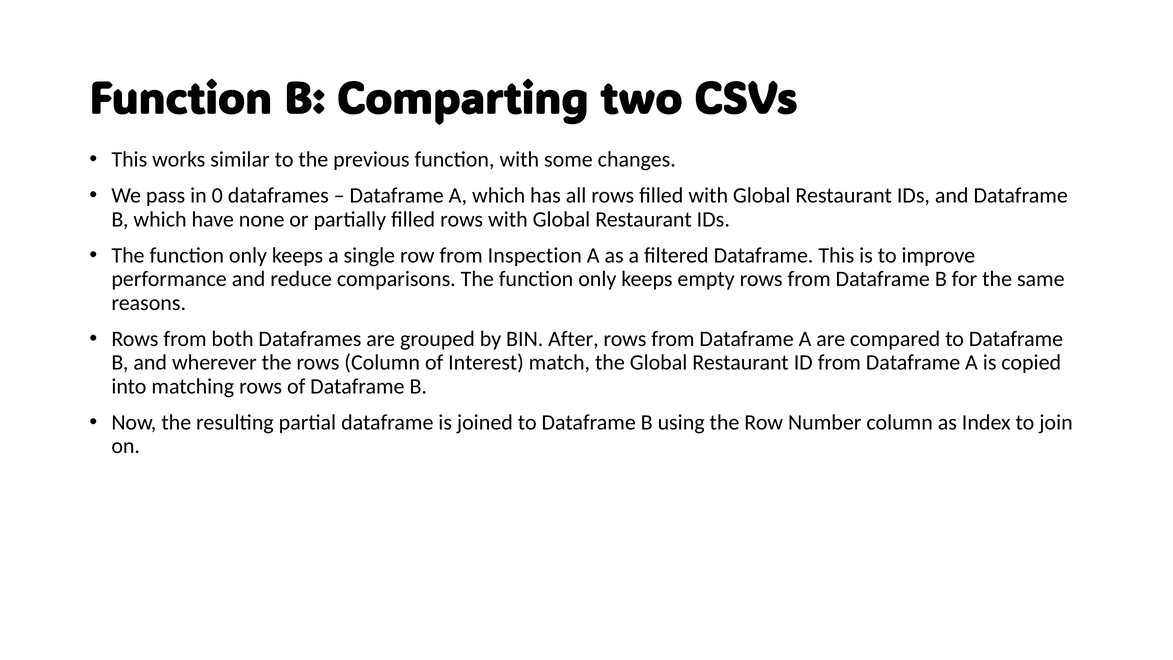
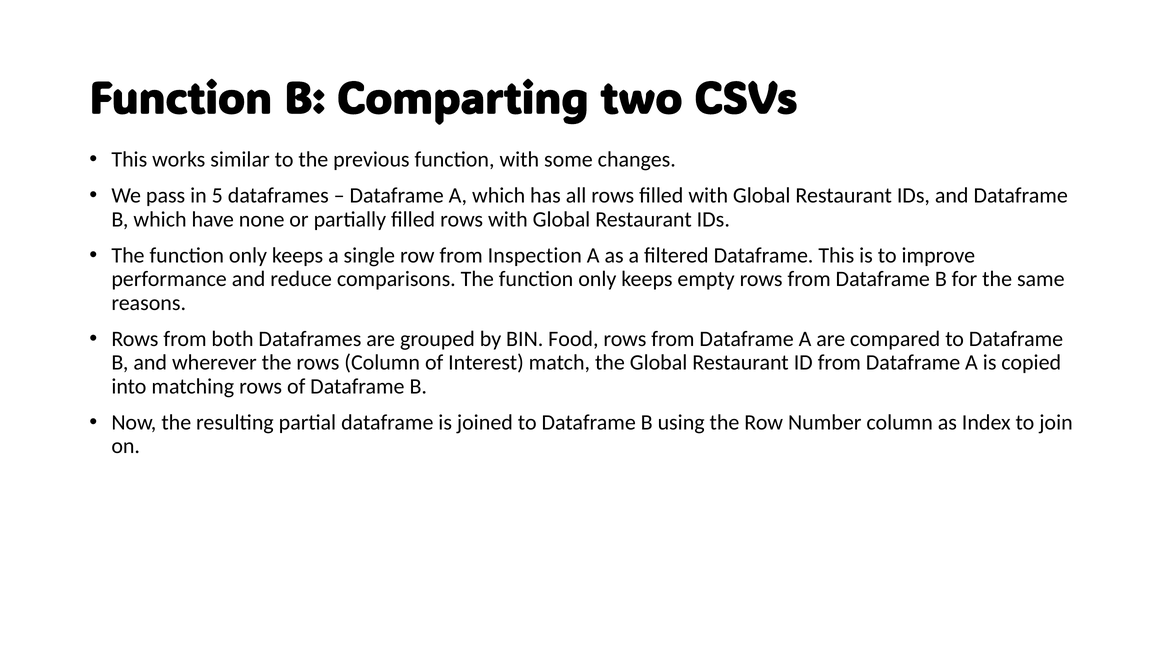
0: 0 -> 5 (217, 195)
After: After -> Food (573, 339)
